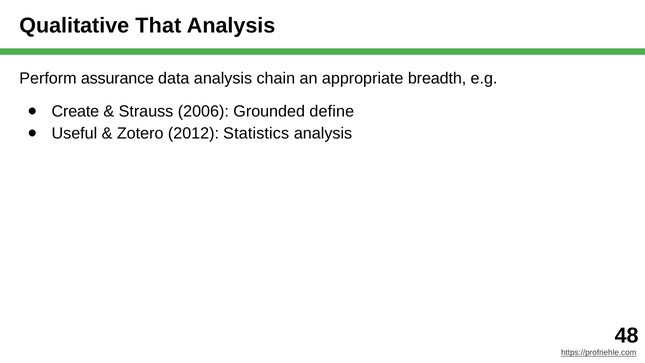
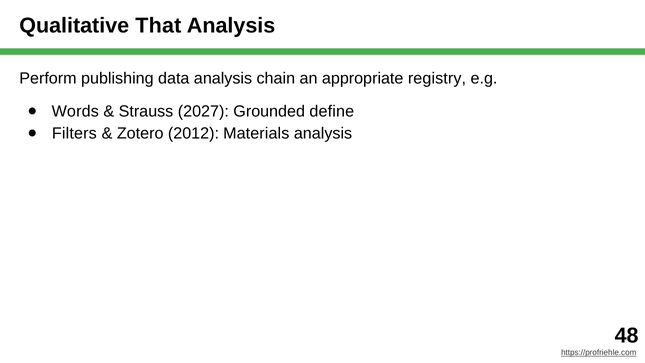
assurance: assurance -> publishing (117, 78)
breadth: breadth -> registry (437, 78)
Create: Create -> Words (75, 111)
2006: 2006 -> 2027 (203, 111)
Useful: Useful -> Filters (74, 133)
Statistics: Statistics -> Materials (256, 133)
